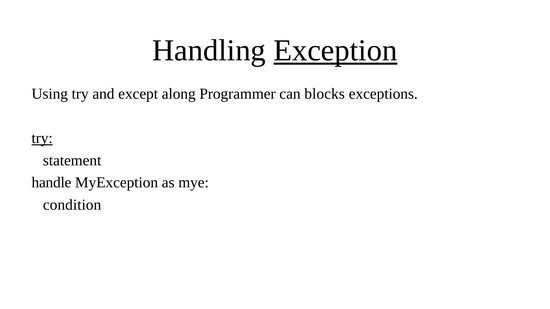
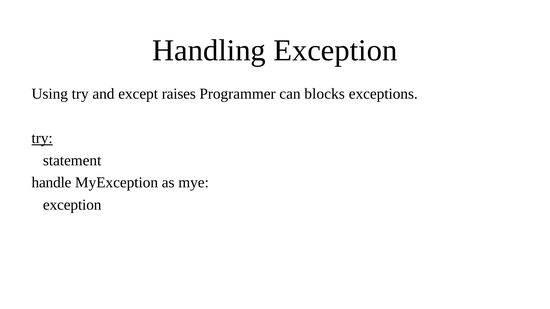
Exception underline: present -> none (335, 51)
along: along -> raises (179, 94)
condition: condition -> exception (72, 205)
